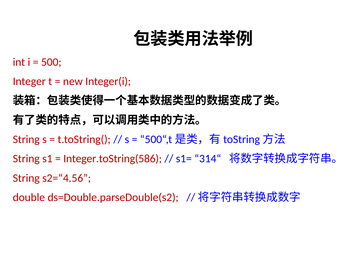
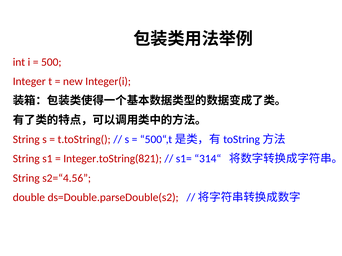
Integer.toString(586: Integer.toString(586 -> Integer.toString(821 (113, 159)
